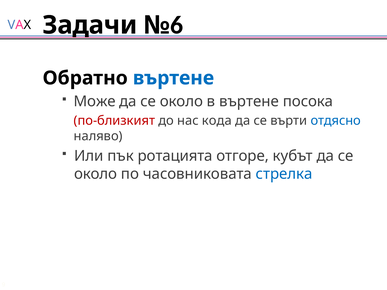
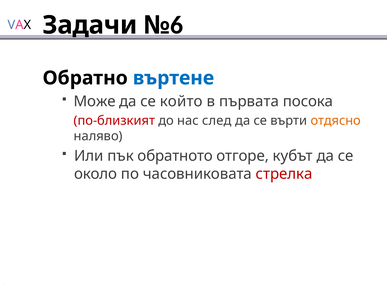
около: около -> който (181, 101)
в въртене: въртене -> първата (249, 101)
кода: кода -> след (217, 121)
отдясно colour: blue -> orange (336, 121)
ротацията: ротацията -> обратното (175, 156)
стрелка colour: blue -> red (284, 174)
